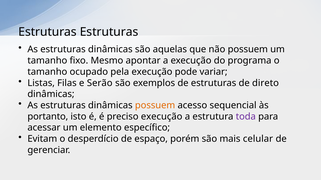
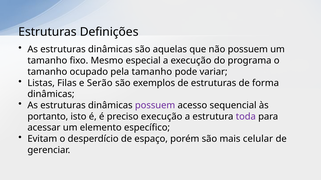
Estruturas Estruturas: Estruturas -> Definições (109, 32)
apontar: apontar -> especial (143, 61)
pela execução: execução -> tamanho (152, 72)
direto: direto -> forma (266, 83)
possuem colour: orange -> purple (155, 106)
